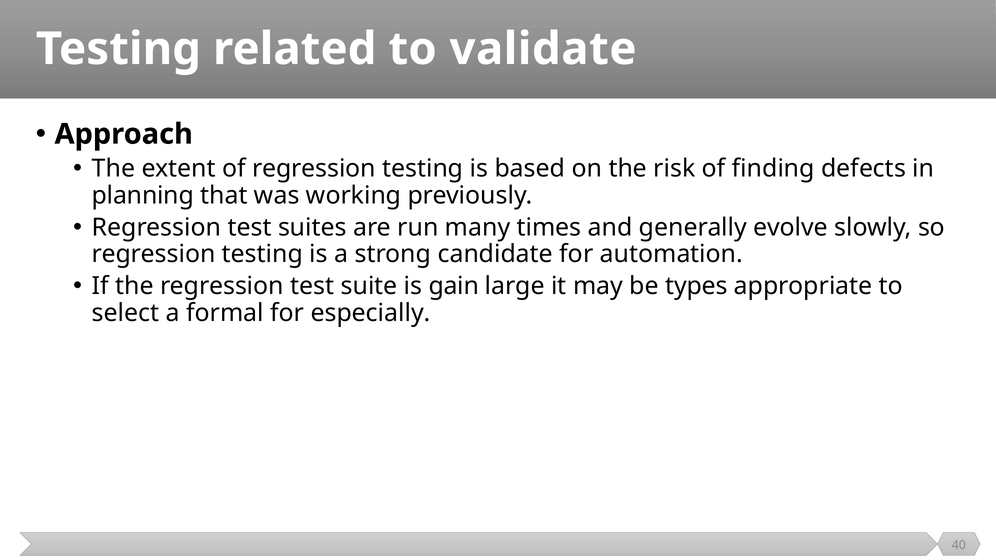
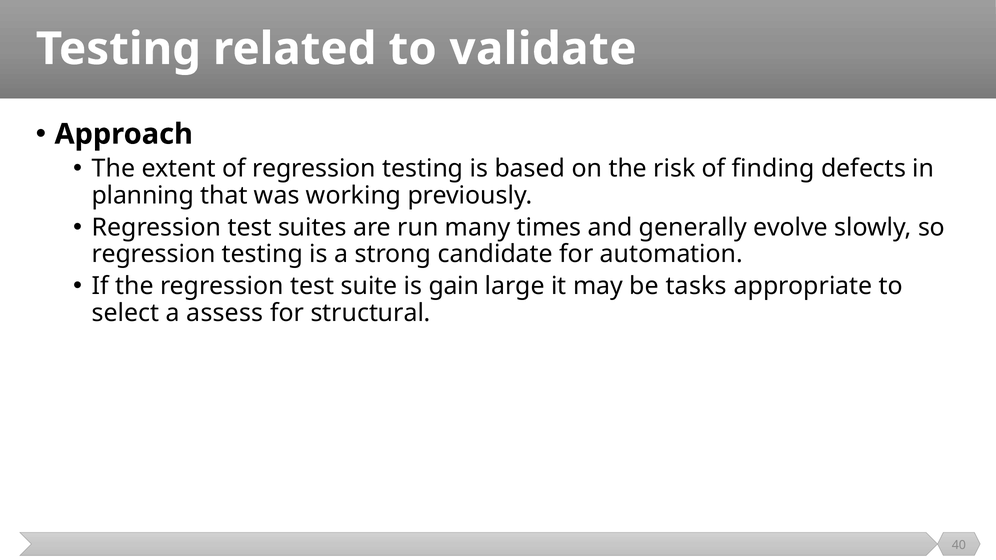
types: types -> tasks (696, 286)
formal: formal -> assess (225, 313)
especially: especially -> structural (371, 313)
